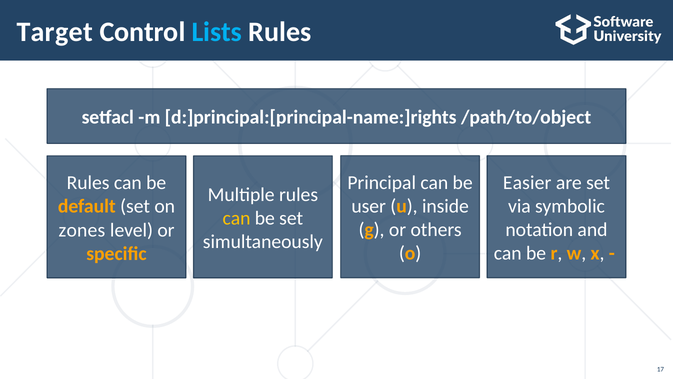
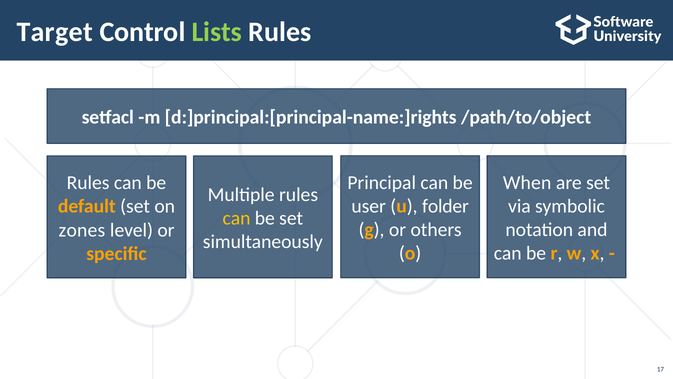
Lists colour: light blue -> light green (217, 32)
Easier: Easier -> When (527, 182)
inside: inside -> folder (445, 206)
